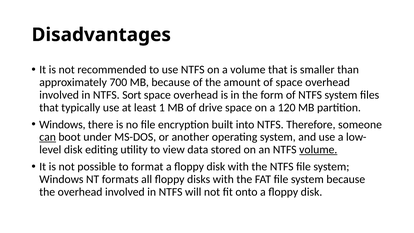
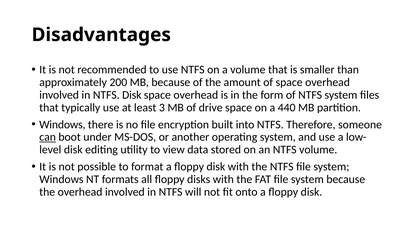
700: 700 -> 200 (118, 82)
NTFS Sort: Sort -> Disk (132, 95)
1: 1 -> 3 (162, 108)
120: 120 -> 440 (287, 108)
volume underline: present -> none (318, 150)
